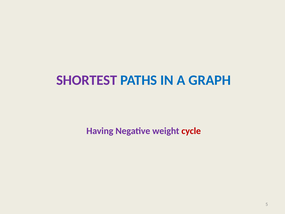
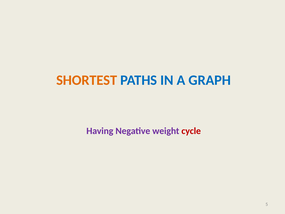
SHORTEST colour: purple -> orange (87, 80)
